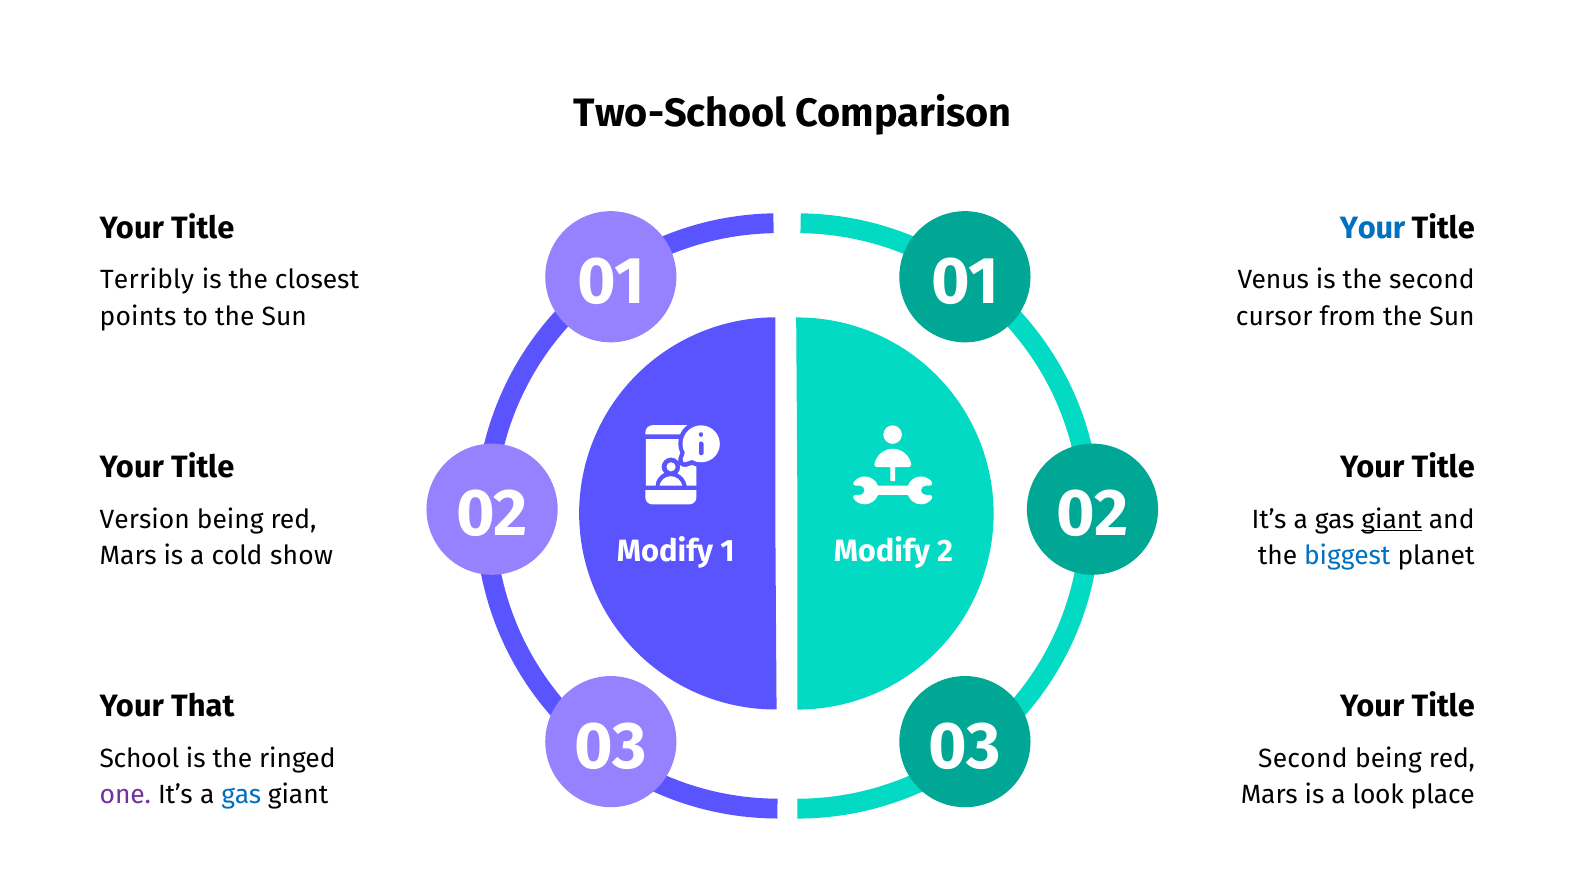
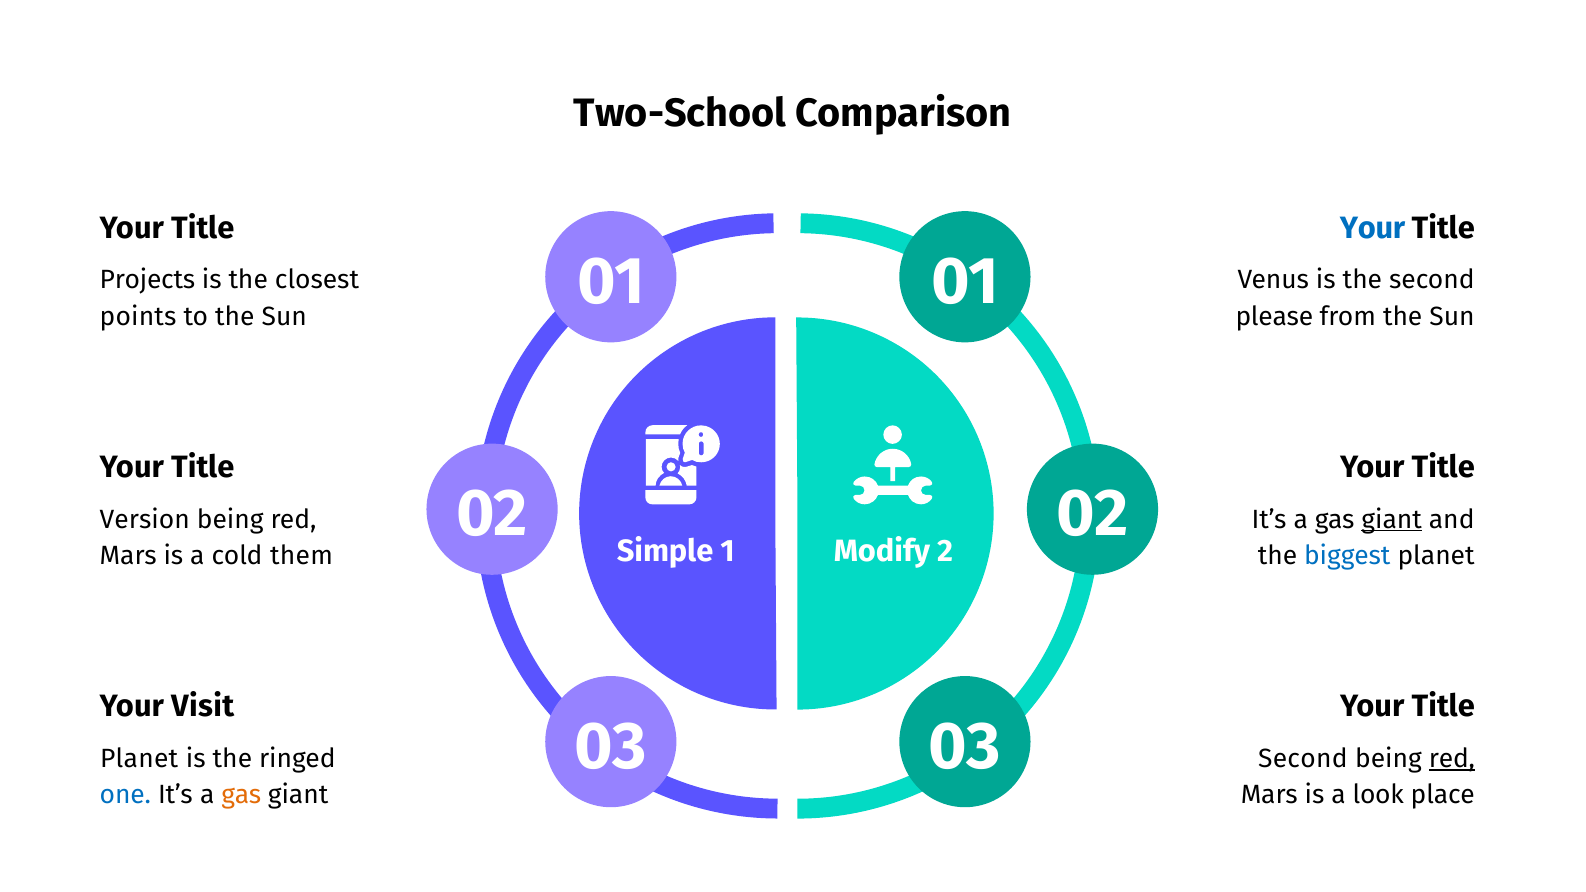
Terribly: Terribly -> Projects (147, 280)
cursor: cursor -> please (1274, 317)
Modify: Modify -> Simple (665, 552)
show: show -> them (302, 556)
That: That -> Visit (203, 706)
School: School -> Planet (139, 759)
red underline: none -> present (1452, 759)
one colour: purple -> blue (125, 795)
gas colour: blue -> orange (241, 795)
